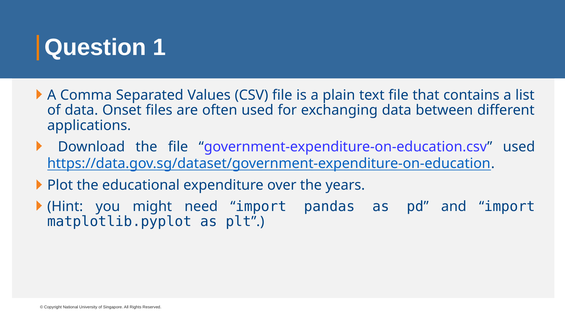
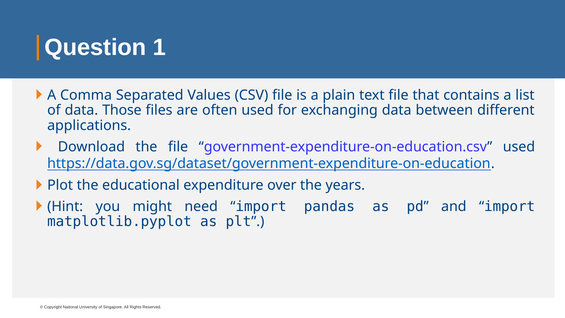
Onset: Onset -> Those (122, 110)
